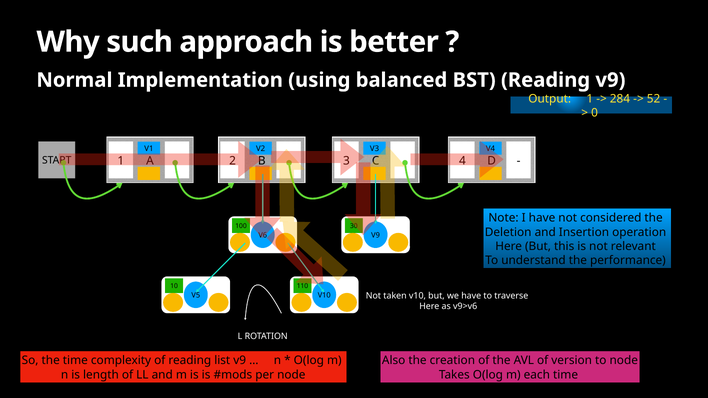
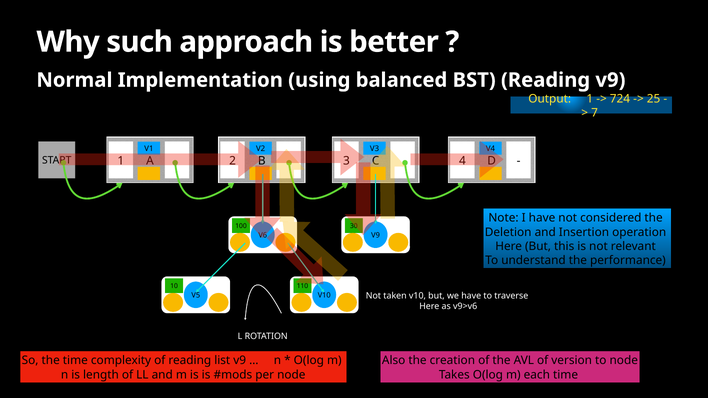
284: 284 -> 724 (620, 99)
52: 52 -> 25 (654, 99)
0: 0 -> 7 (595, 113)
